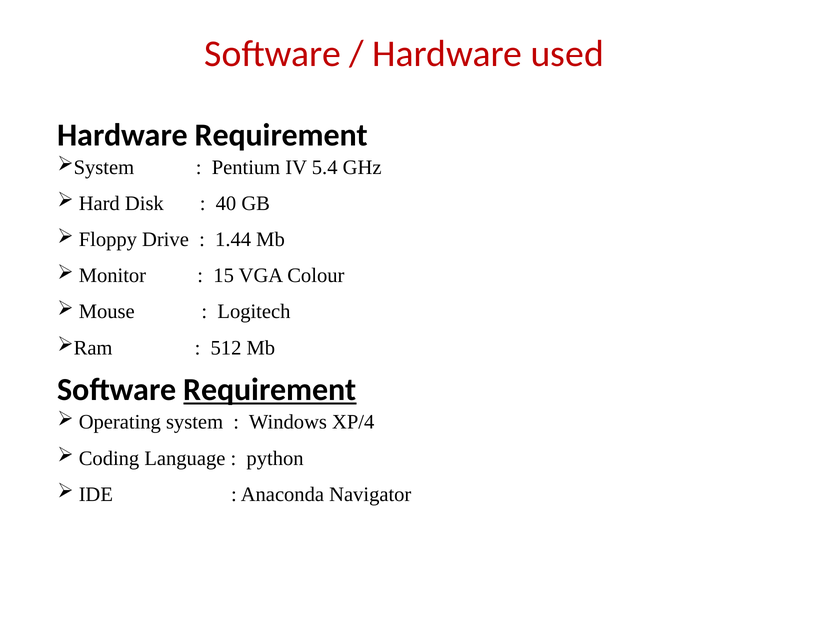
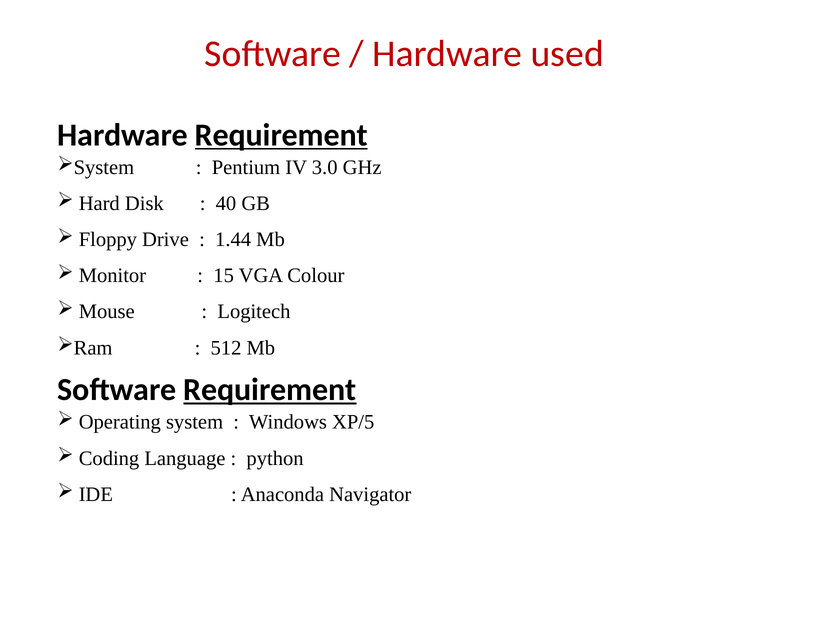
Requirement underline: none -> present (281, 135)
5.4: 5.4 -> 3.0 (325, 168)
XP/4: XP/4 -> XP/5 (353, 422)
